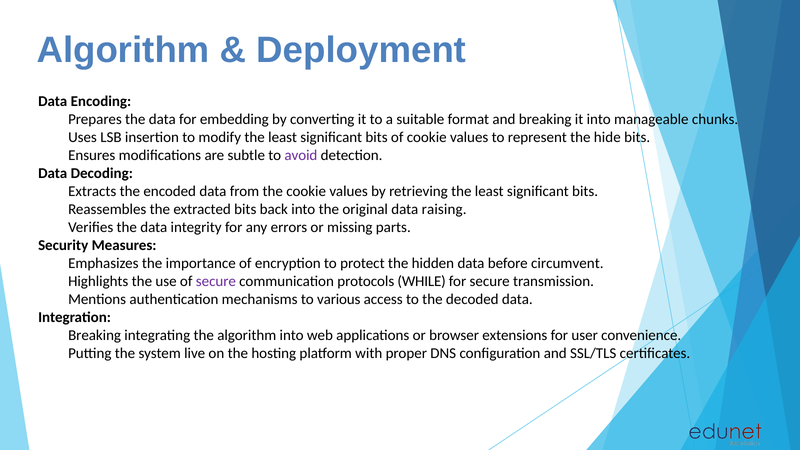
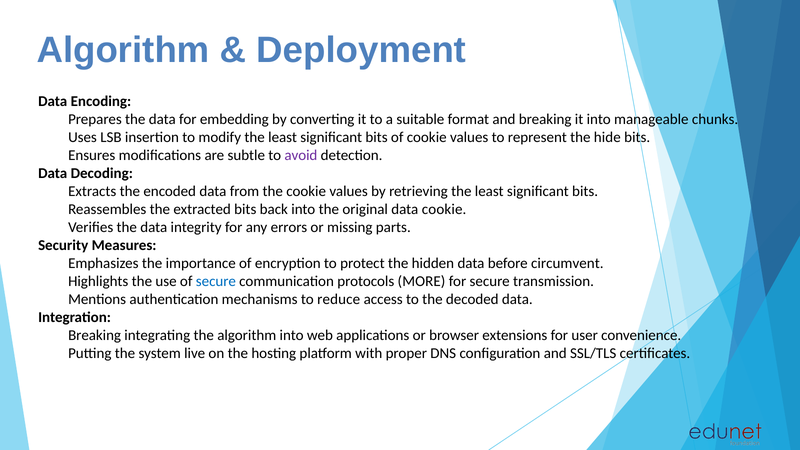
data raising: raising -> cookie (444, 209)
secure colour: purple -> blue (216, 281)
WHILE: WHILE -> MORE (421, 281)
various: various -> reduce (339, 299)
